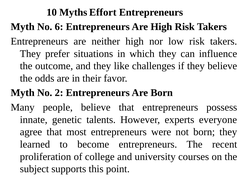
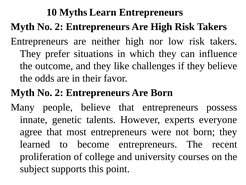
Effort: Effort -> Learn (103, 12)
6: 6 -> 2 (59, 27)
